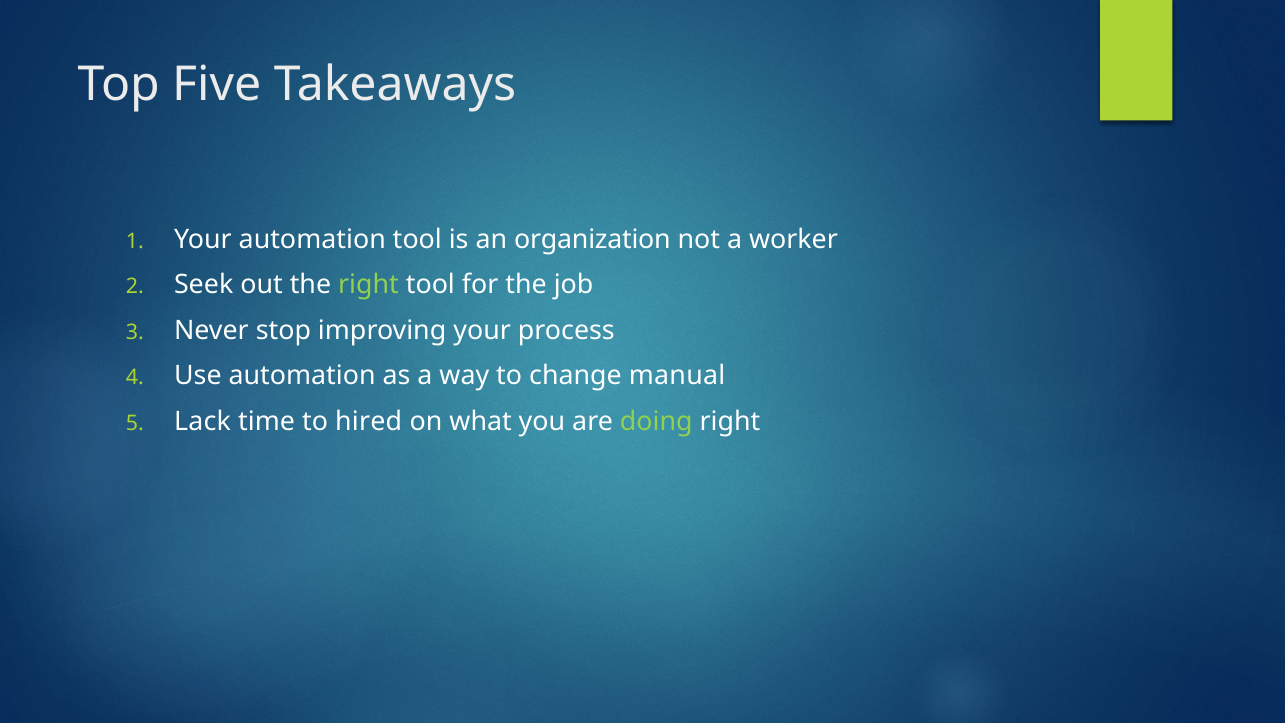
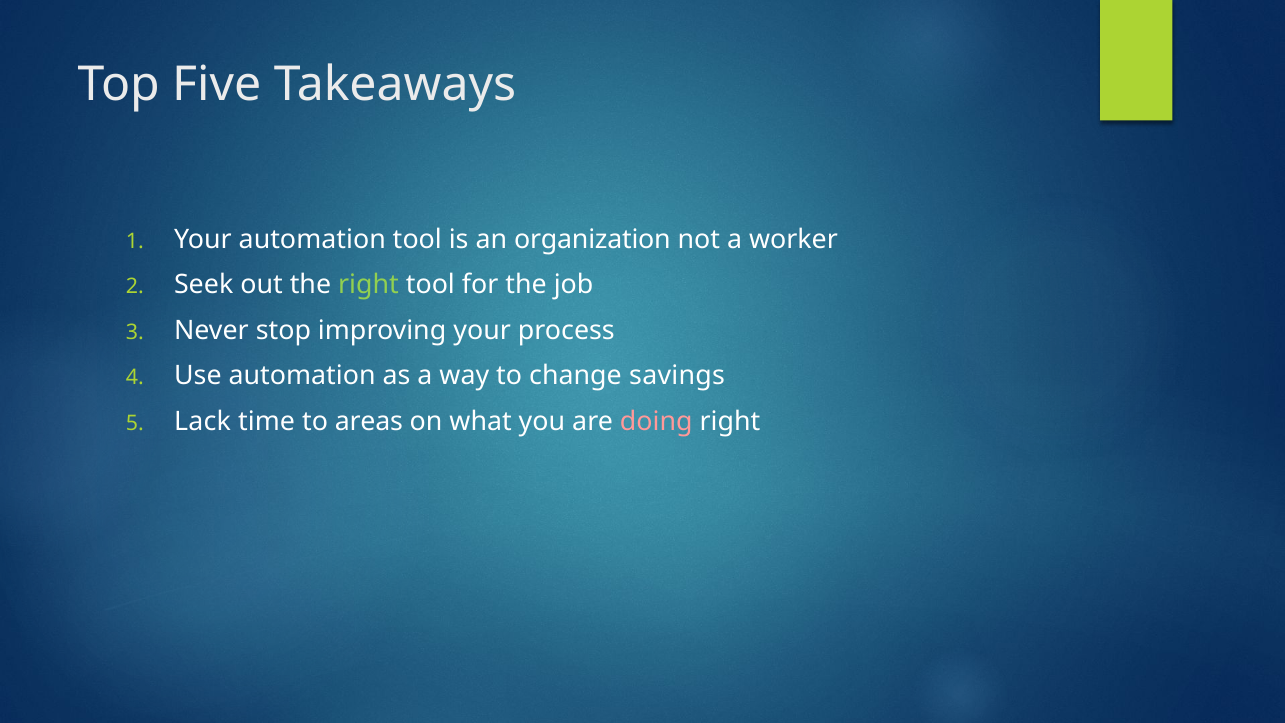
manual: manual -> savings (677, 376)
hired: hired -> areas (369, 421)
doing colour: light green -> pink (656, 421)
